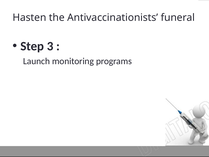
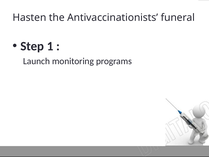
3: 3 -> 1 (50, 46)
